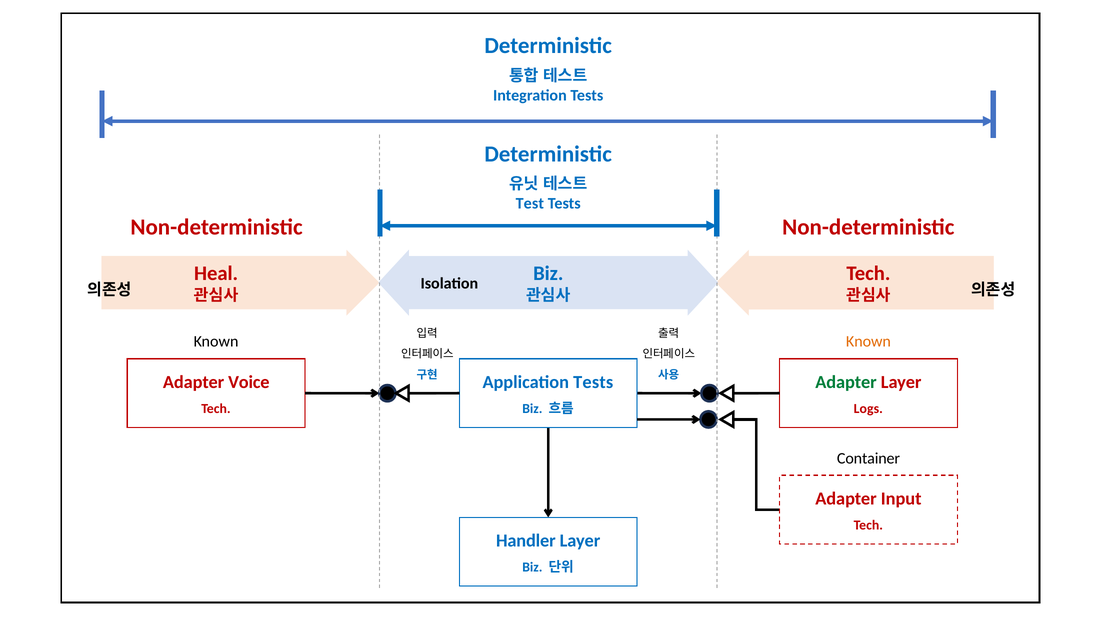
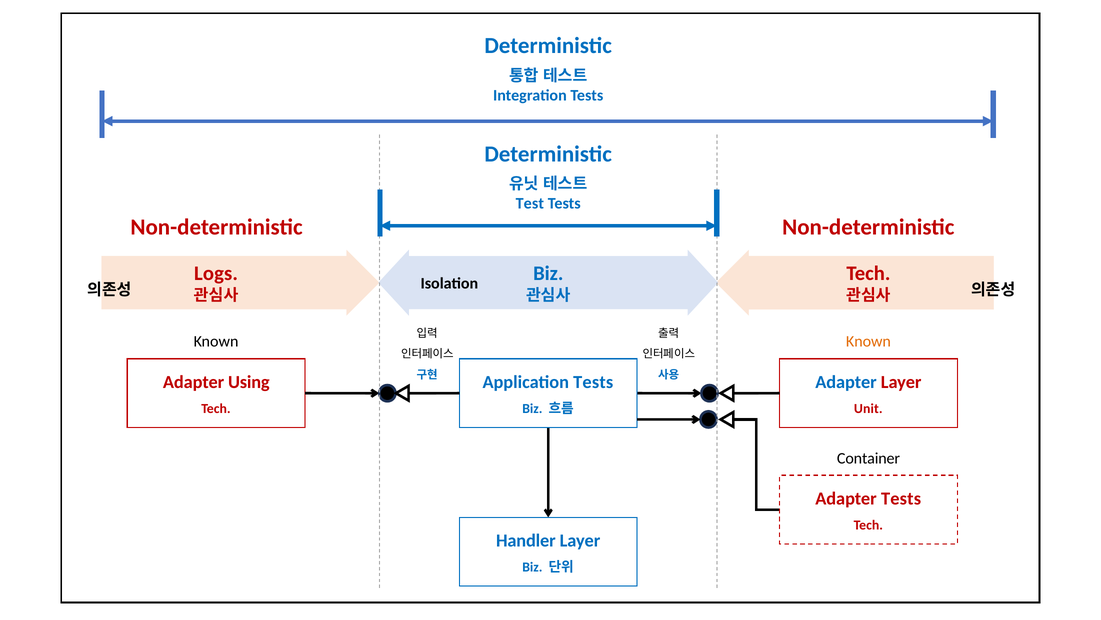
Heal: Heal -> Logs (216, 273)
Voice: Voice -> Using (249, 382)
Adapter colour: green -> blue (846, 382)
Logs: Logs -> Unit (868, 408)
Adapter Input: Input -> Tests (901, 498)
